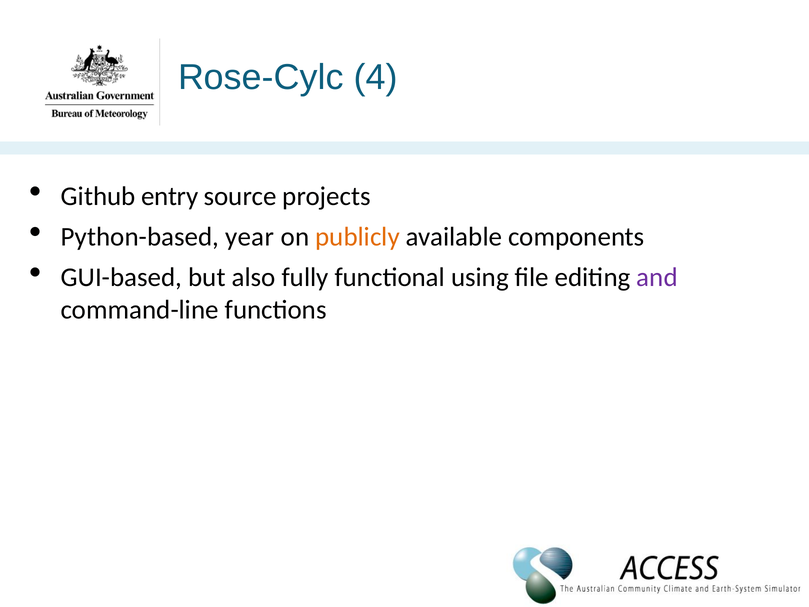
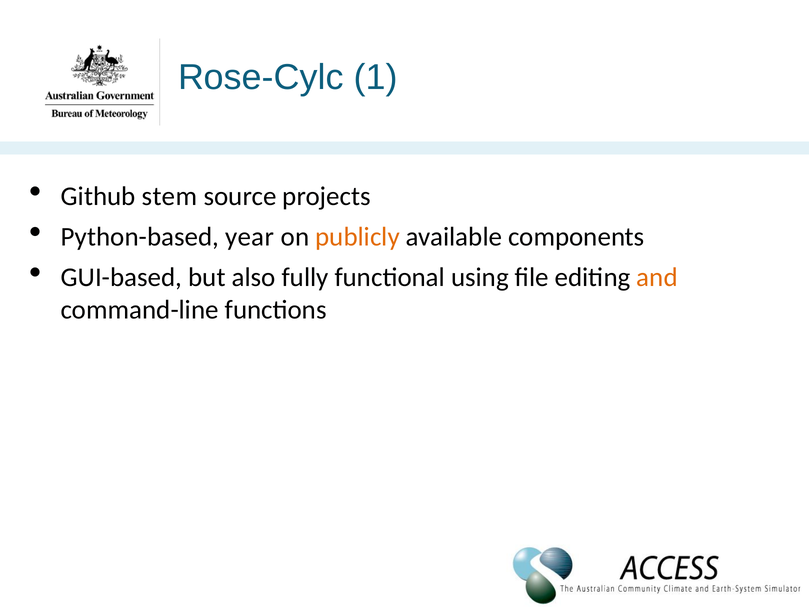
4: 4 -> 1 (376, 77)
entry: entry -> stem (169, 196)
and colour: purple -> orange (657, 277)
